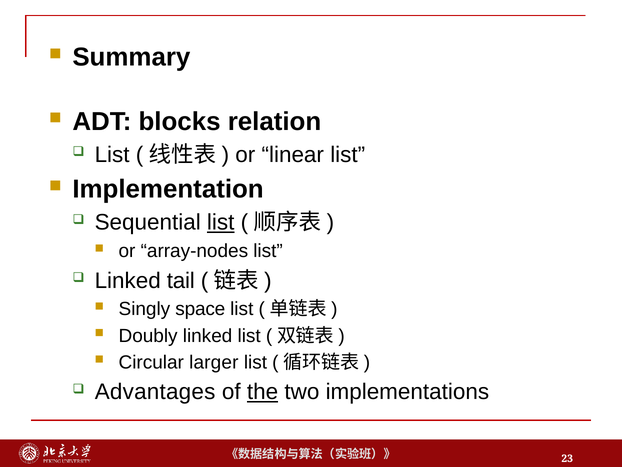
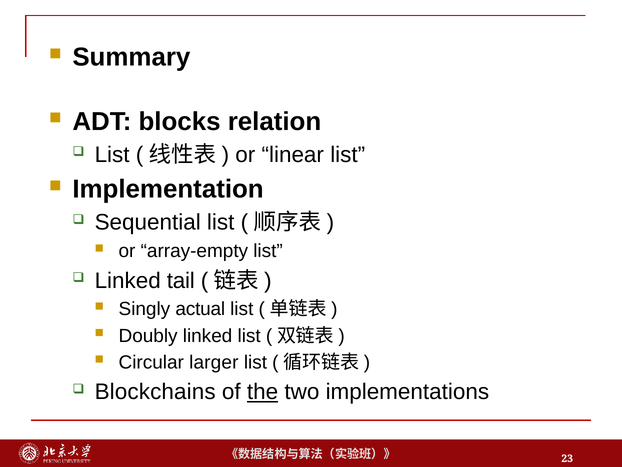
list underline: present -> none (221, 222)
array-nodes: array-nodes -> array-empty (194, 251)
space: space -> actual (200, 309)
Advantages: Advantages -> Blockchains (155, 392)
